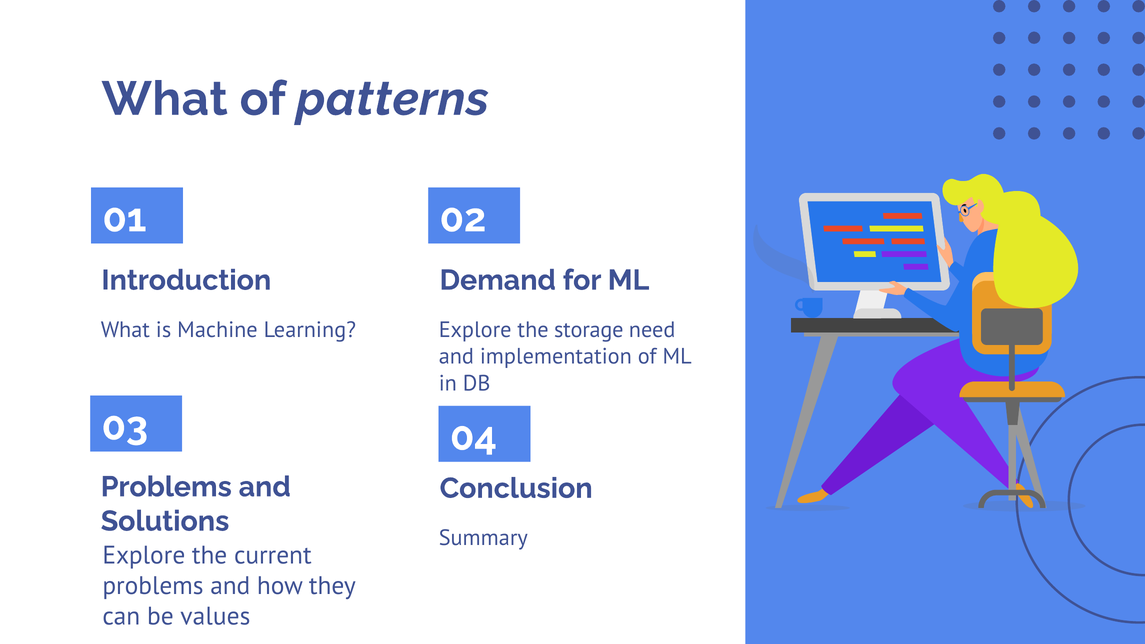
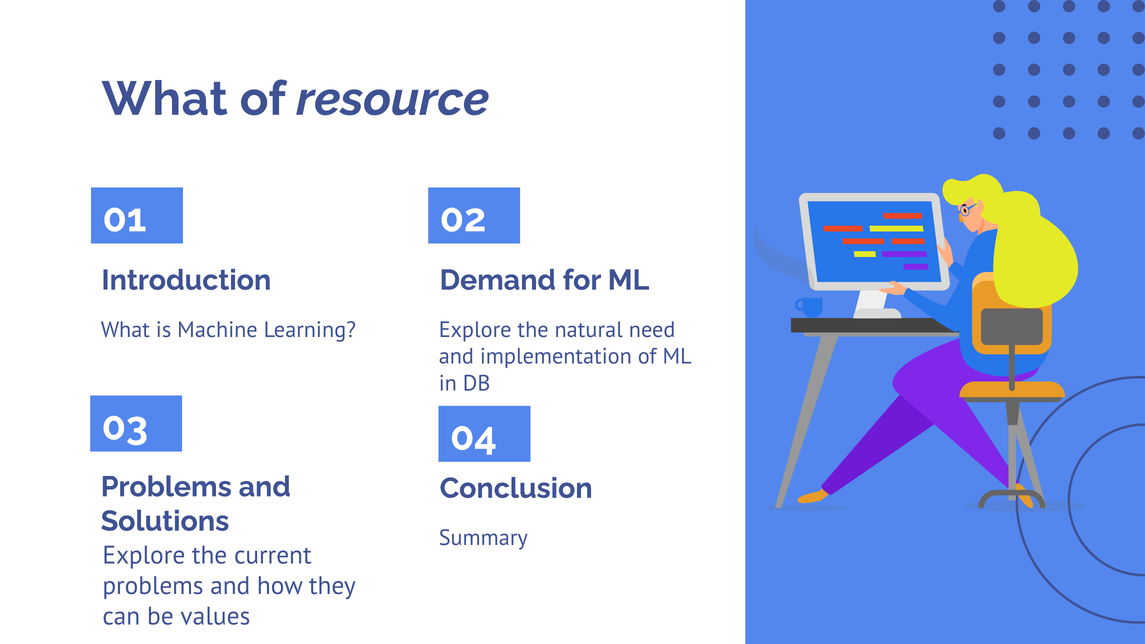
patterns: patterns -> resource (393, 99)
storage: storage -> natural (589, 330)
